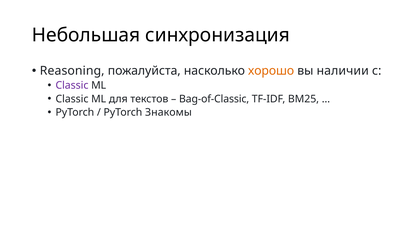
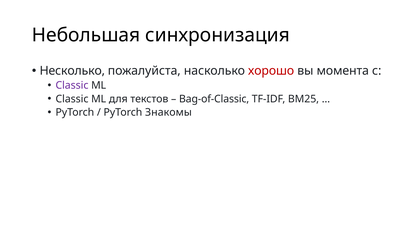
Reasoning: Reasoning -> Несколько (72, 71)
хорошо colour: orange -> red (271, 71)
наличии: наличии -> момента (343, 71)
